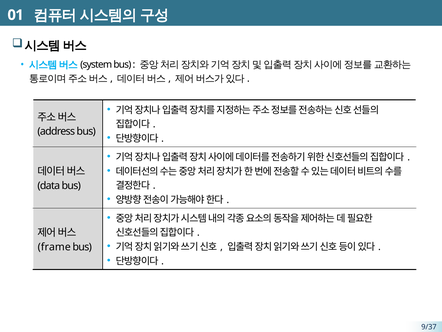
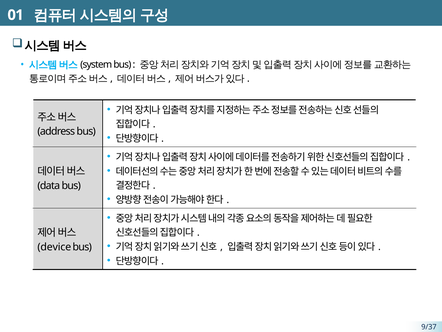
frame: frame -> device (54, 247)
